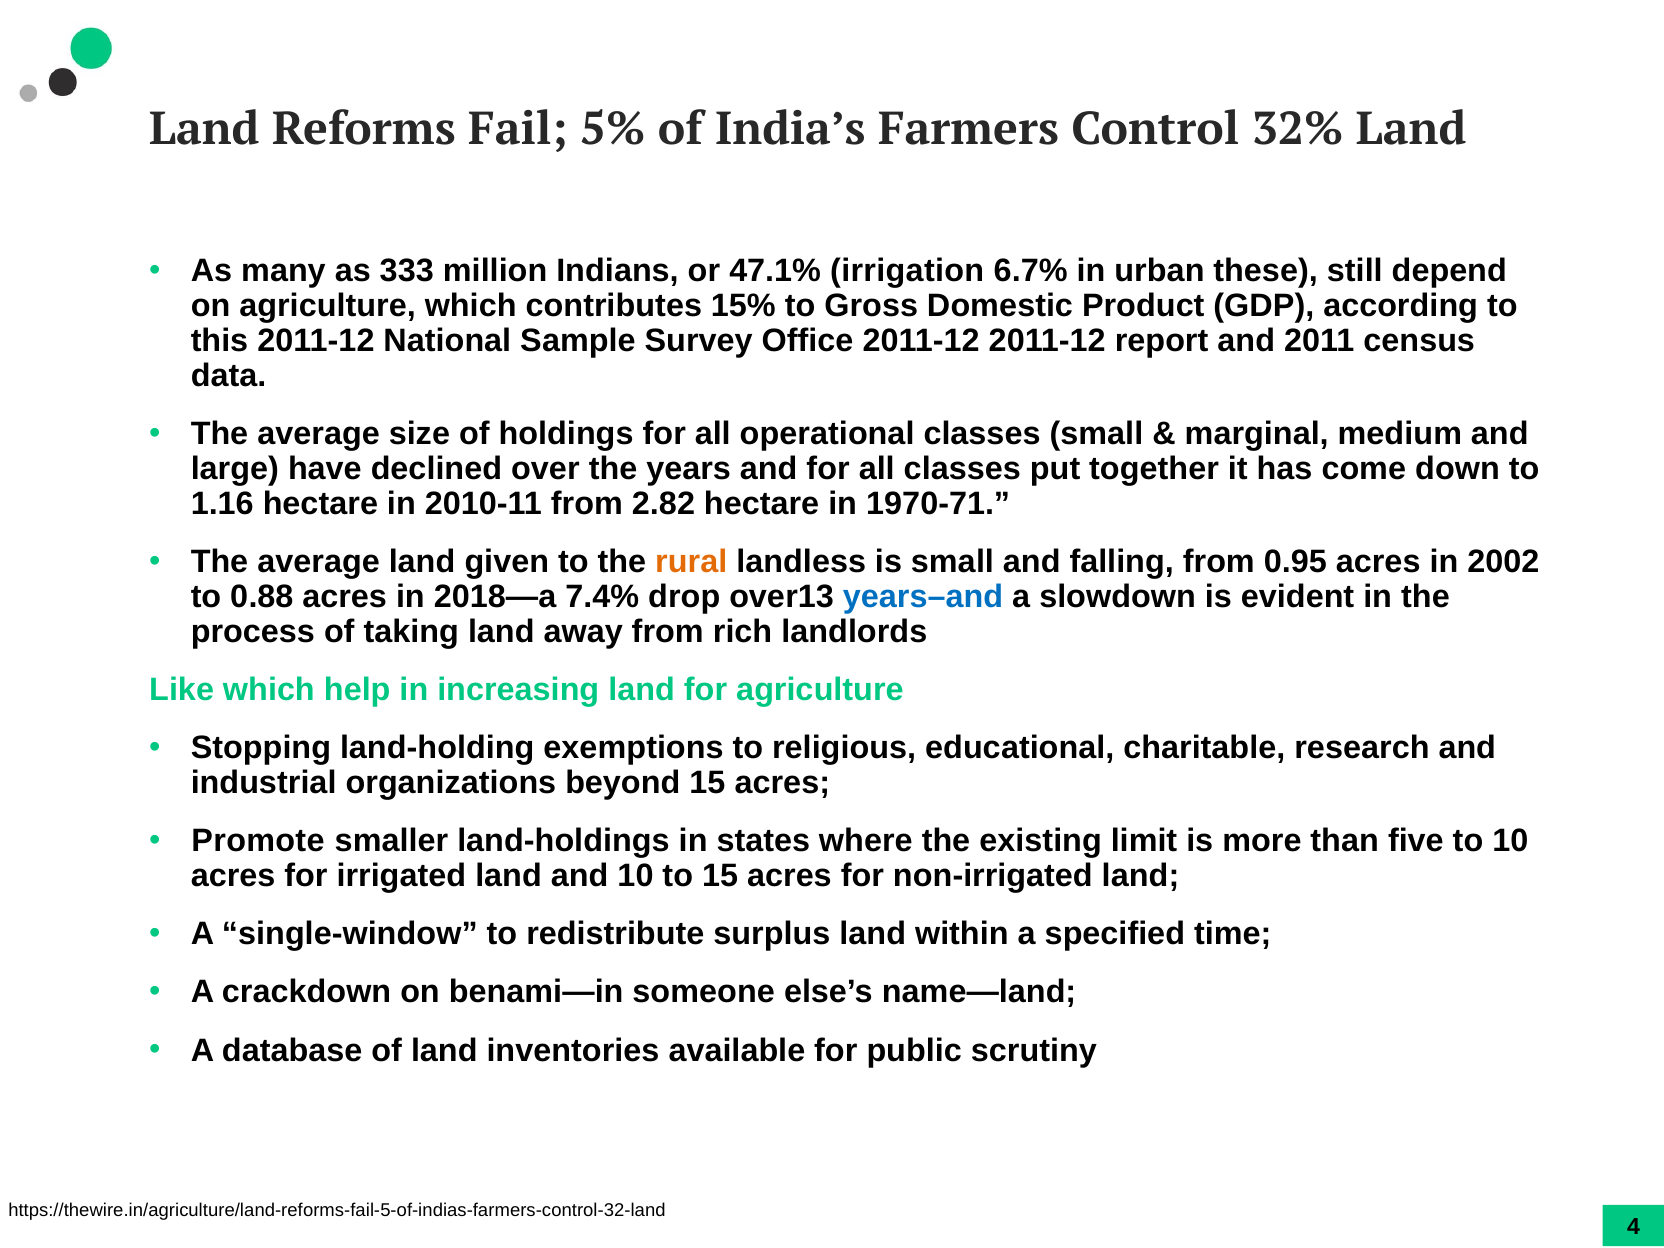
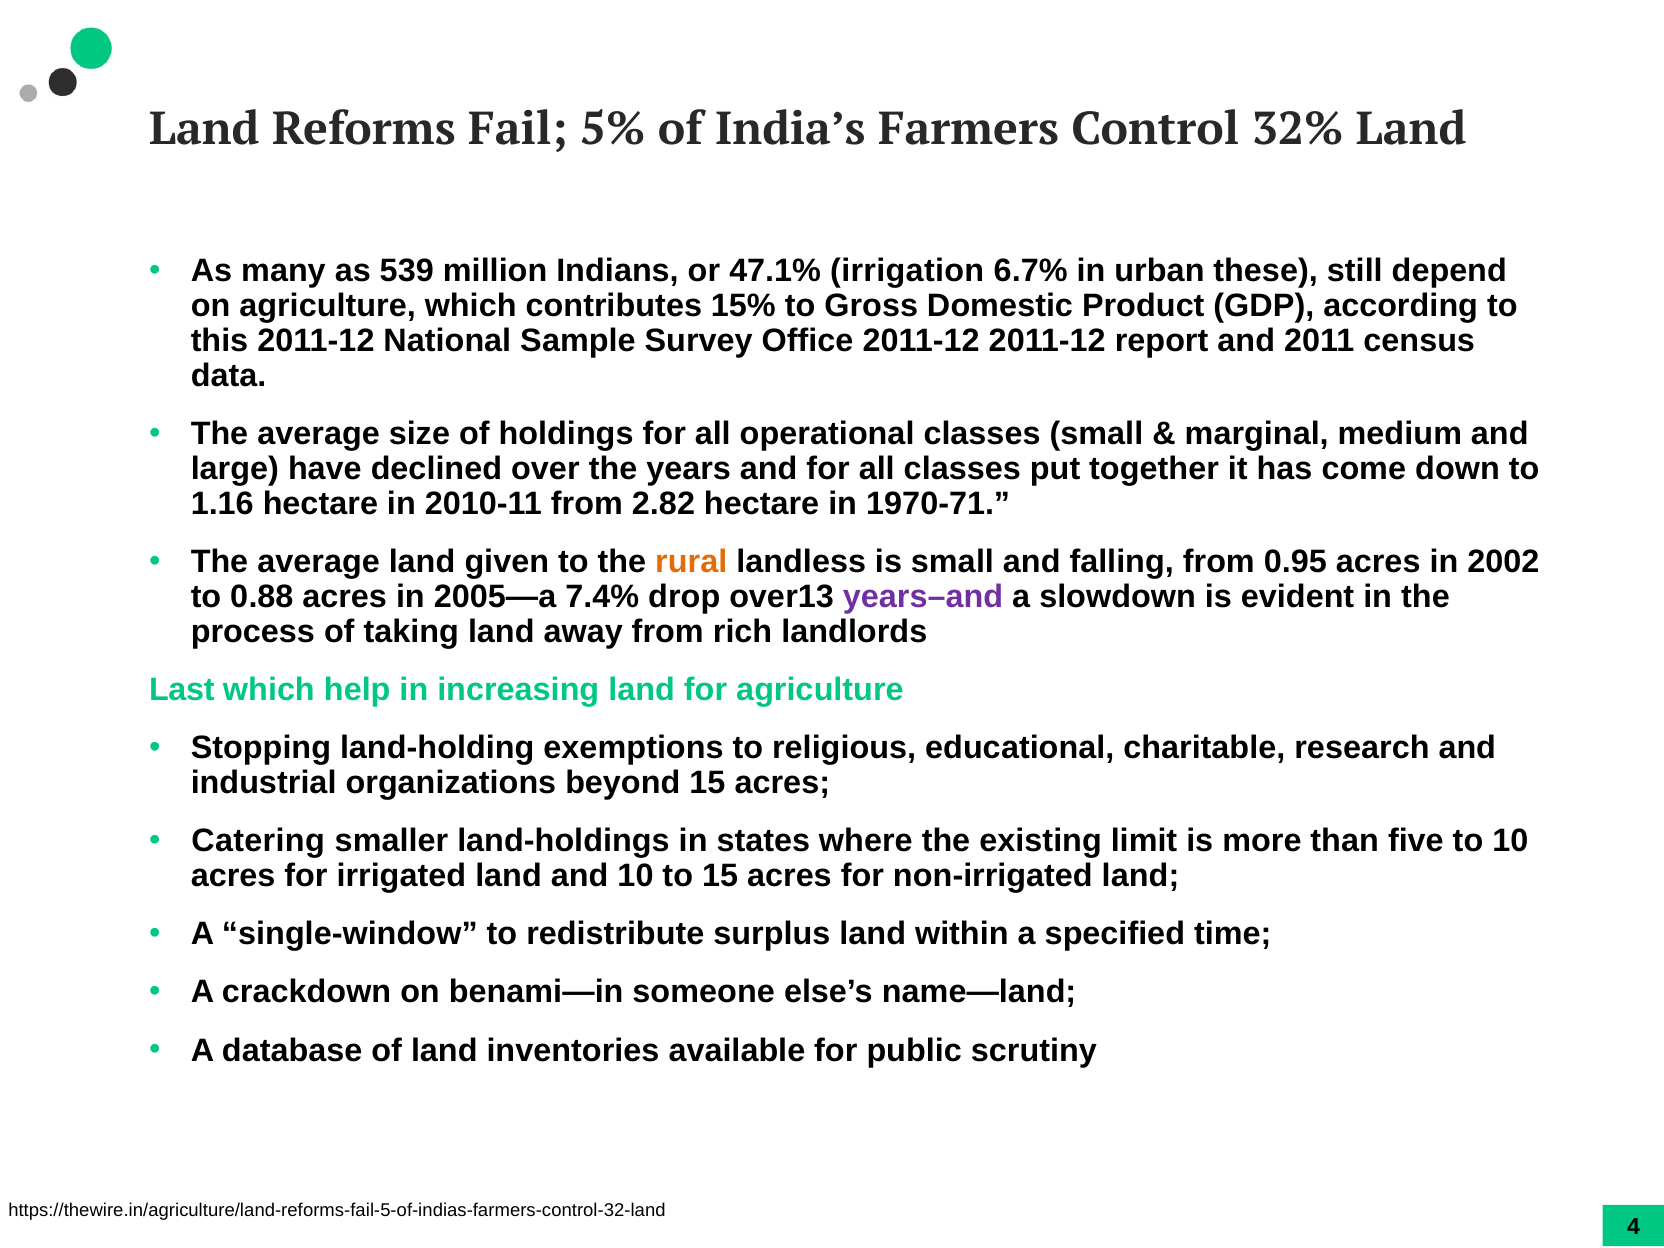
333: 333 -> 539 (407, 271)
2018—a: 2018—a -> 2005—a (495, 597)
years–and colour: blue -> purple (923, 597)
Like: Like -> Last (182, 690)
Promote: Promote -> Catering (258, 841)
